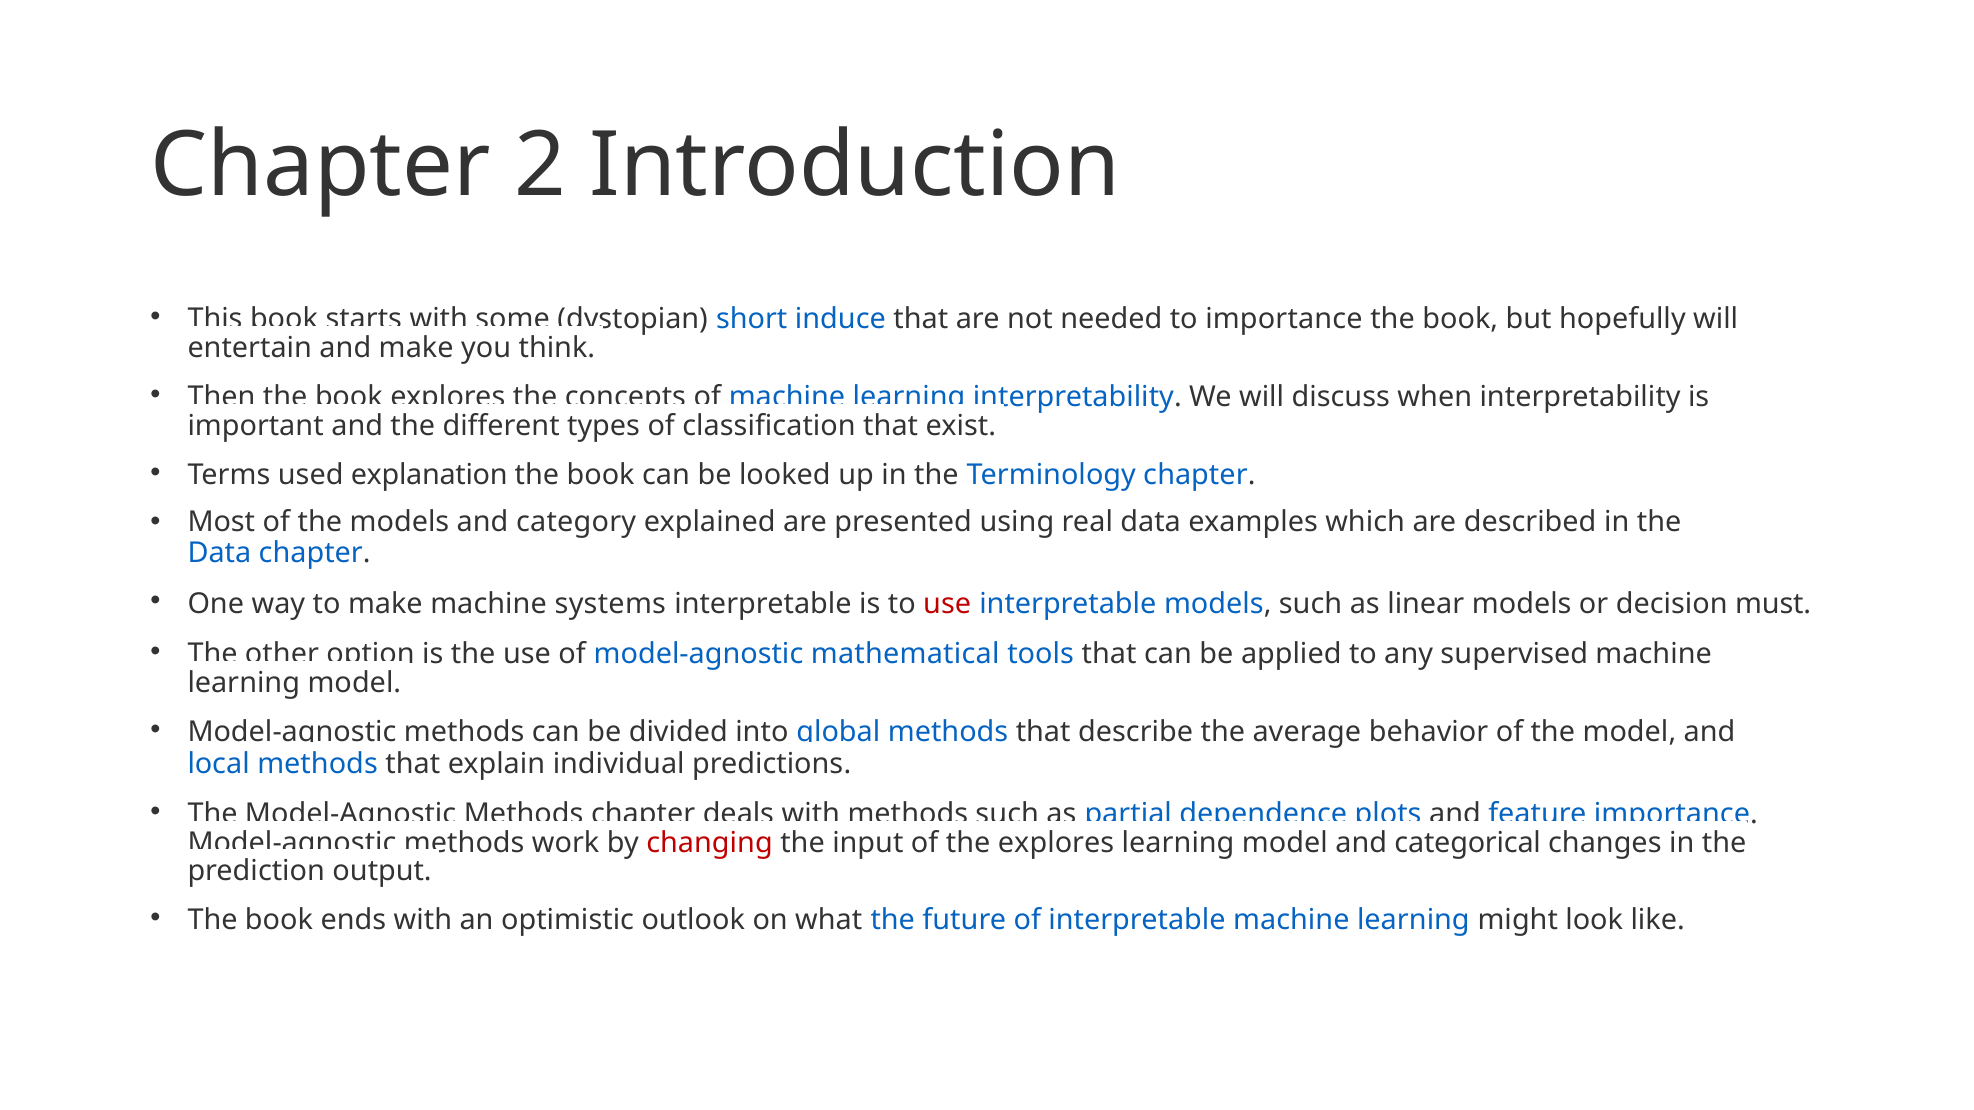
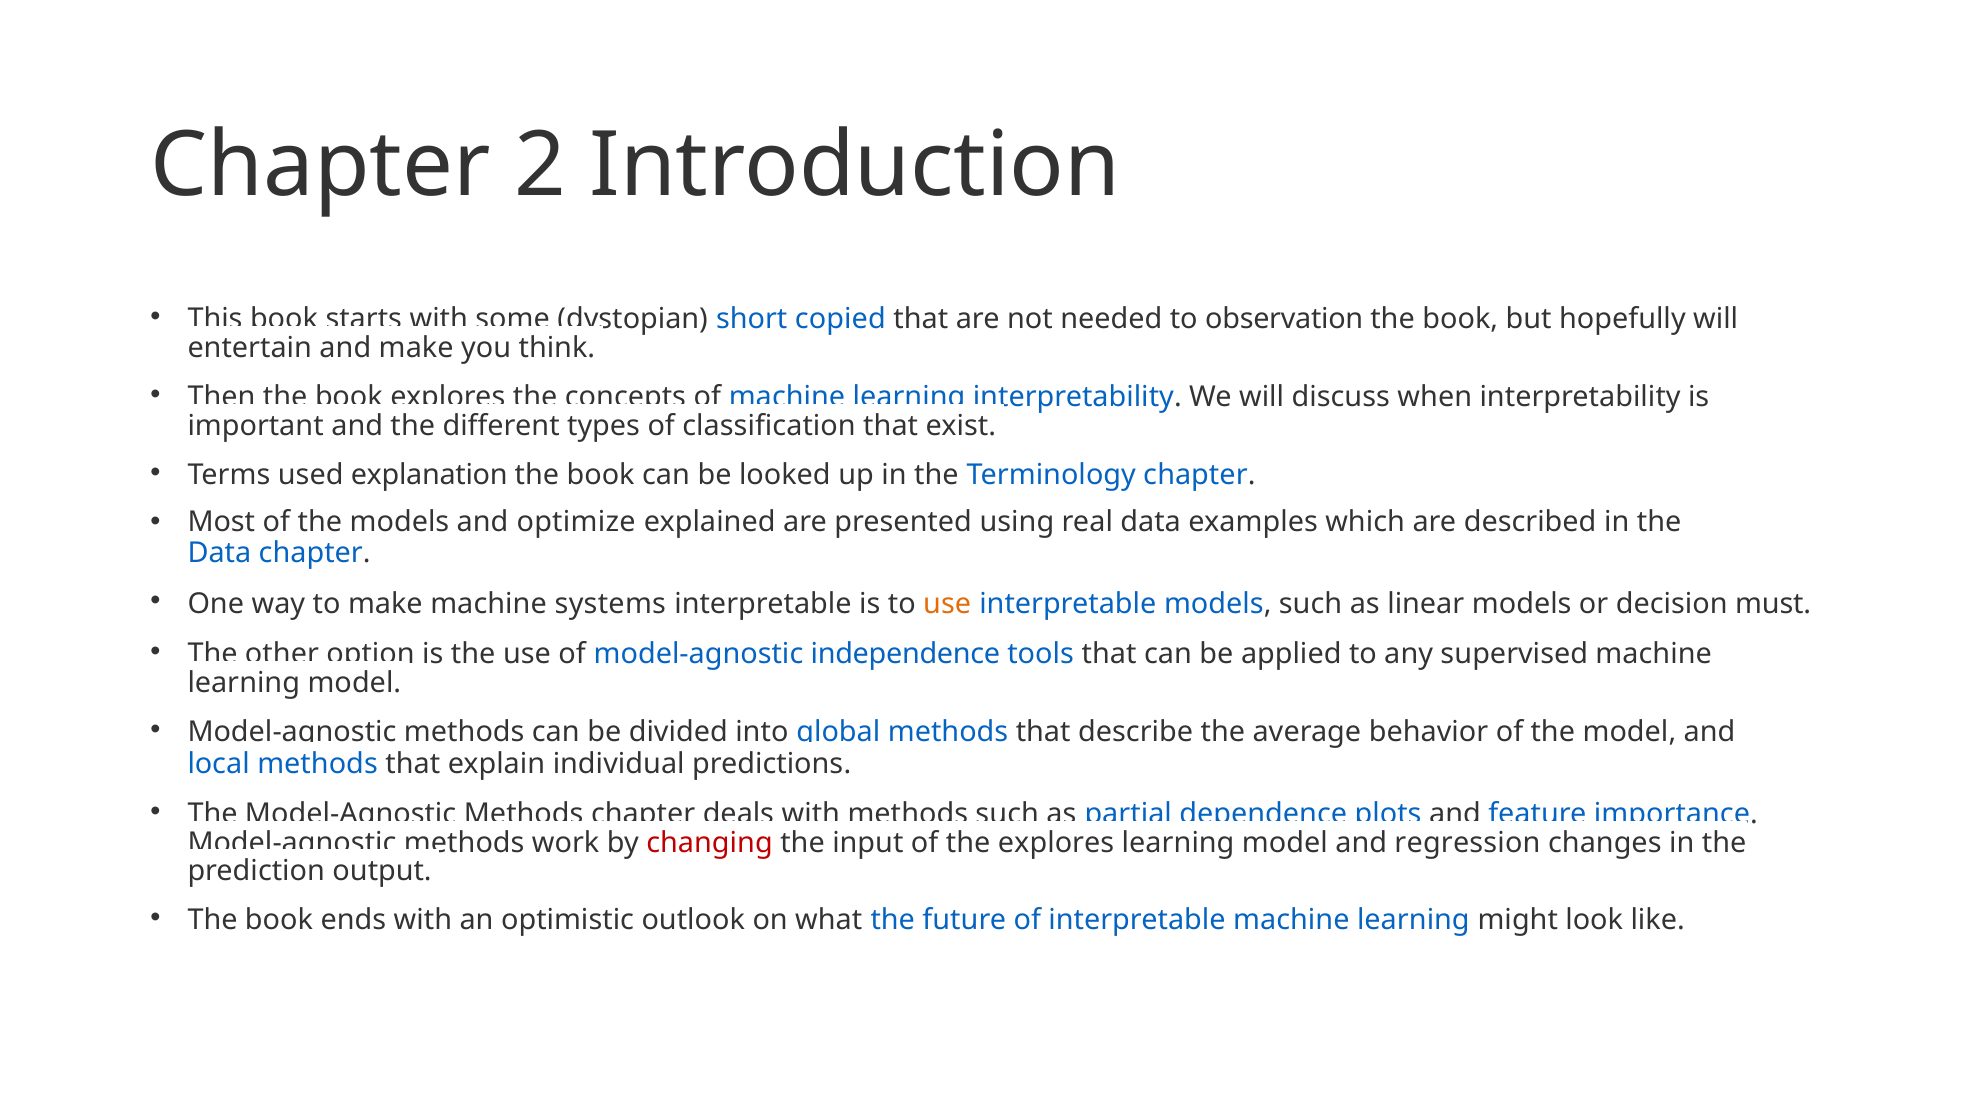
induce: induce -> copied (840, 319)
to importance: importance -> observation (1284, 319)
category: category -> optimize (576, 523)
use colour: red -> orange (947, 604)
mathematical: mathematical -> independence (905, 654)
categorical: categorical -> regression (1467, 843)
